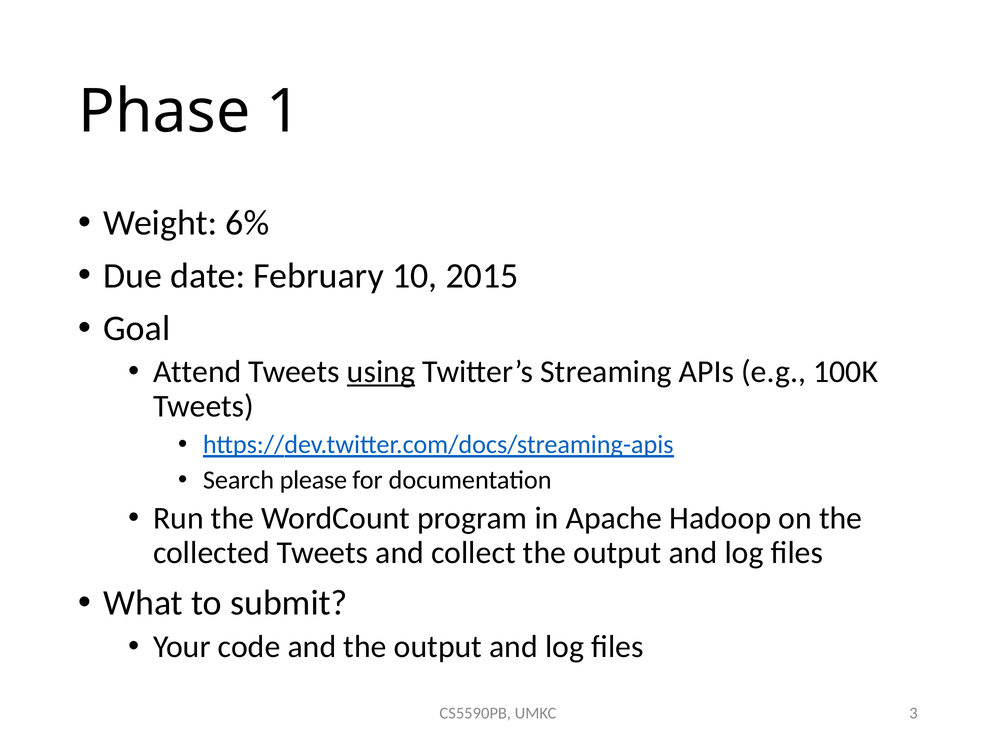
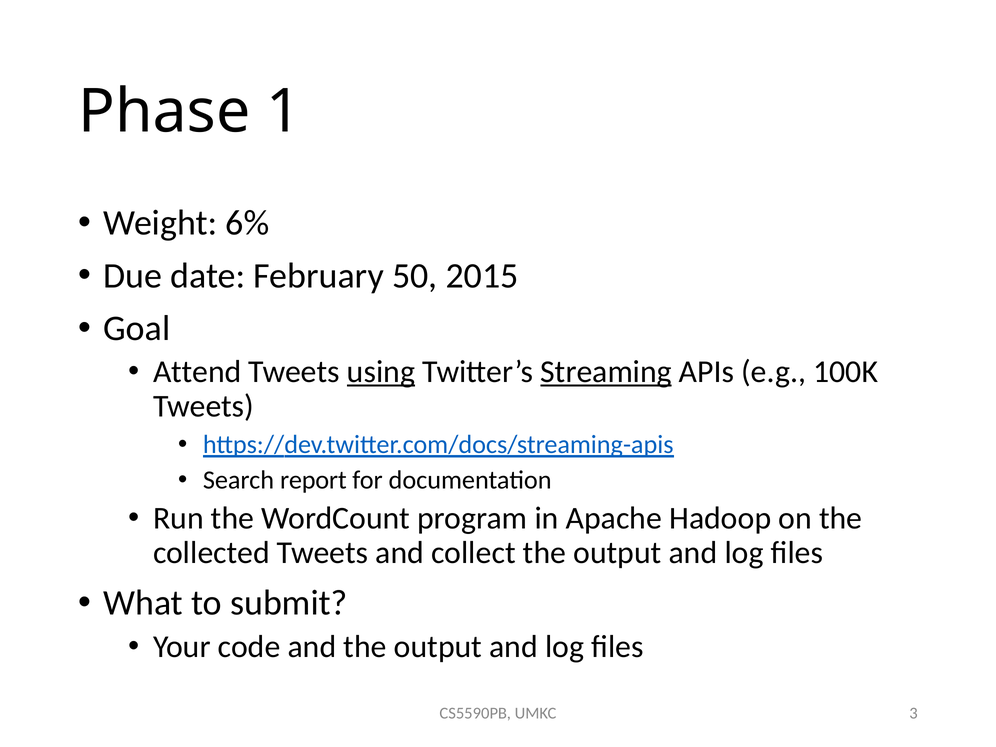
10: 10 -> 50 (415, 276)
Streaming underline: none -> present (606, 372)
please: please -> report (313, 480)
